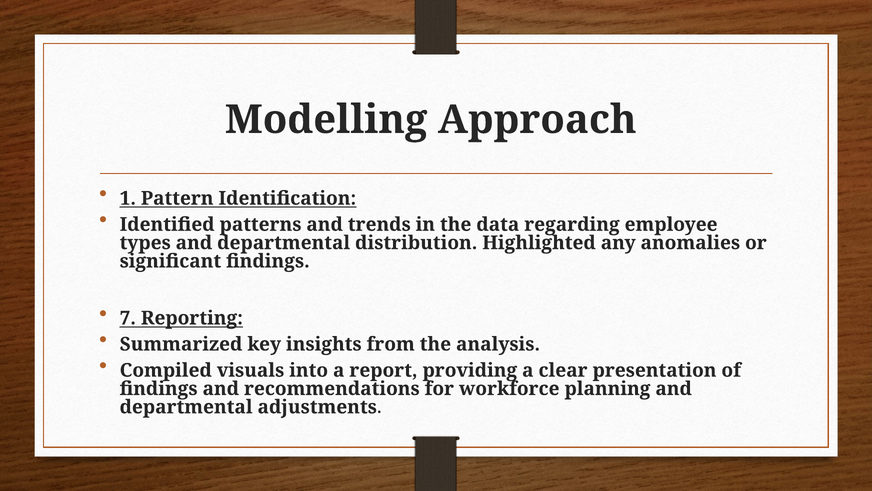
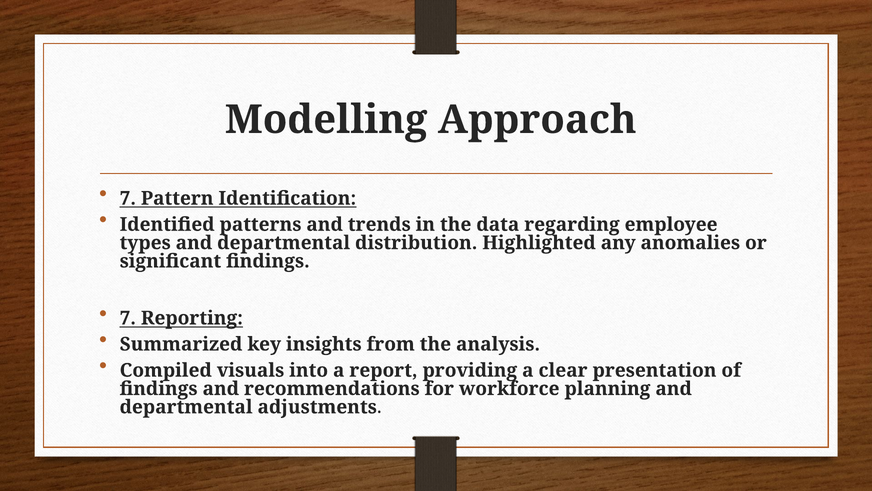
1: 1 -> 7 (128, 198)
